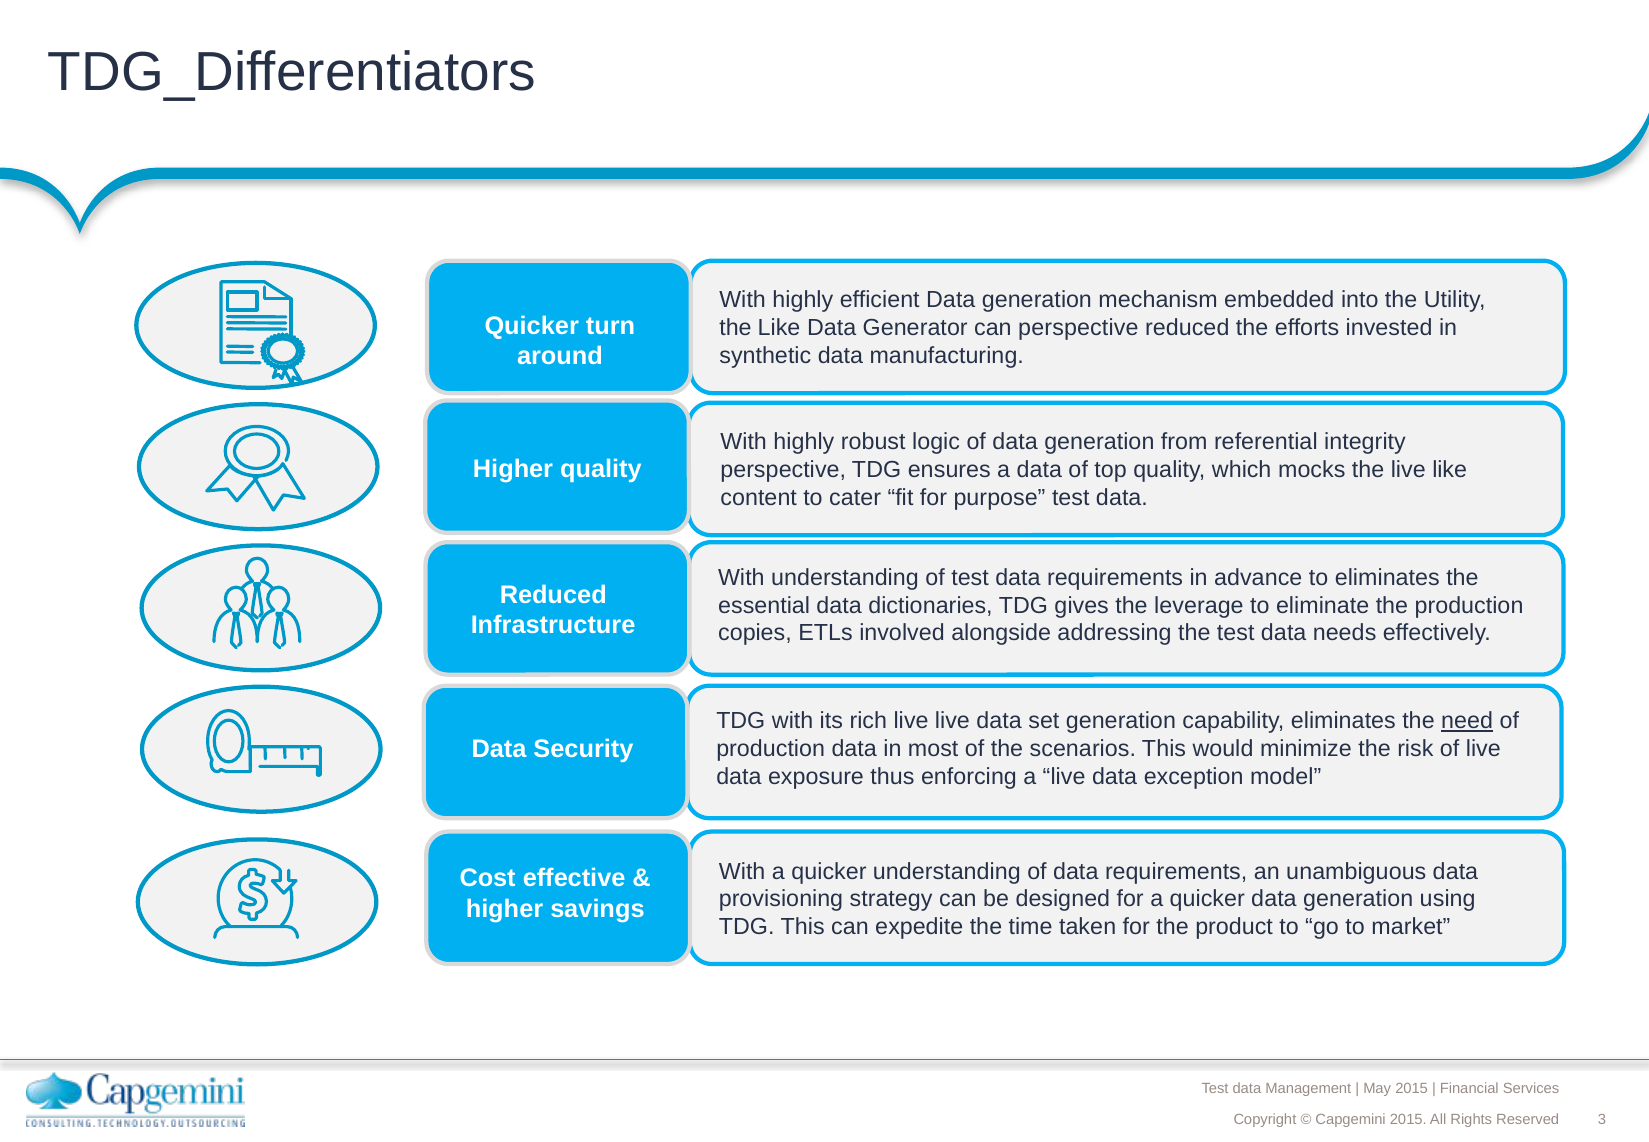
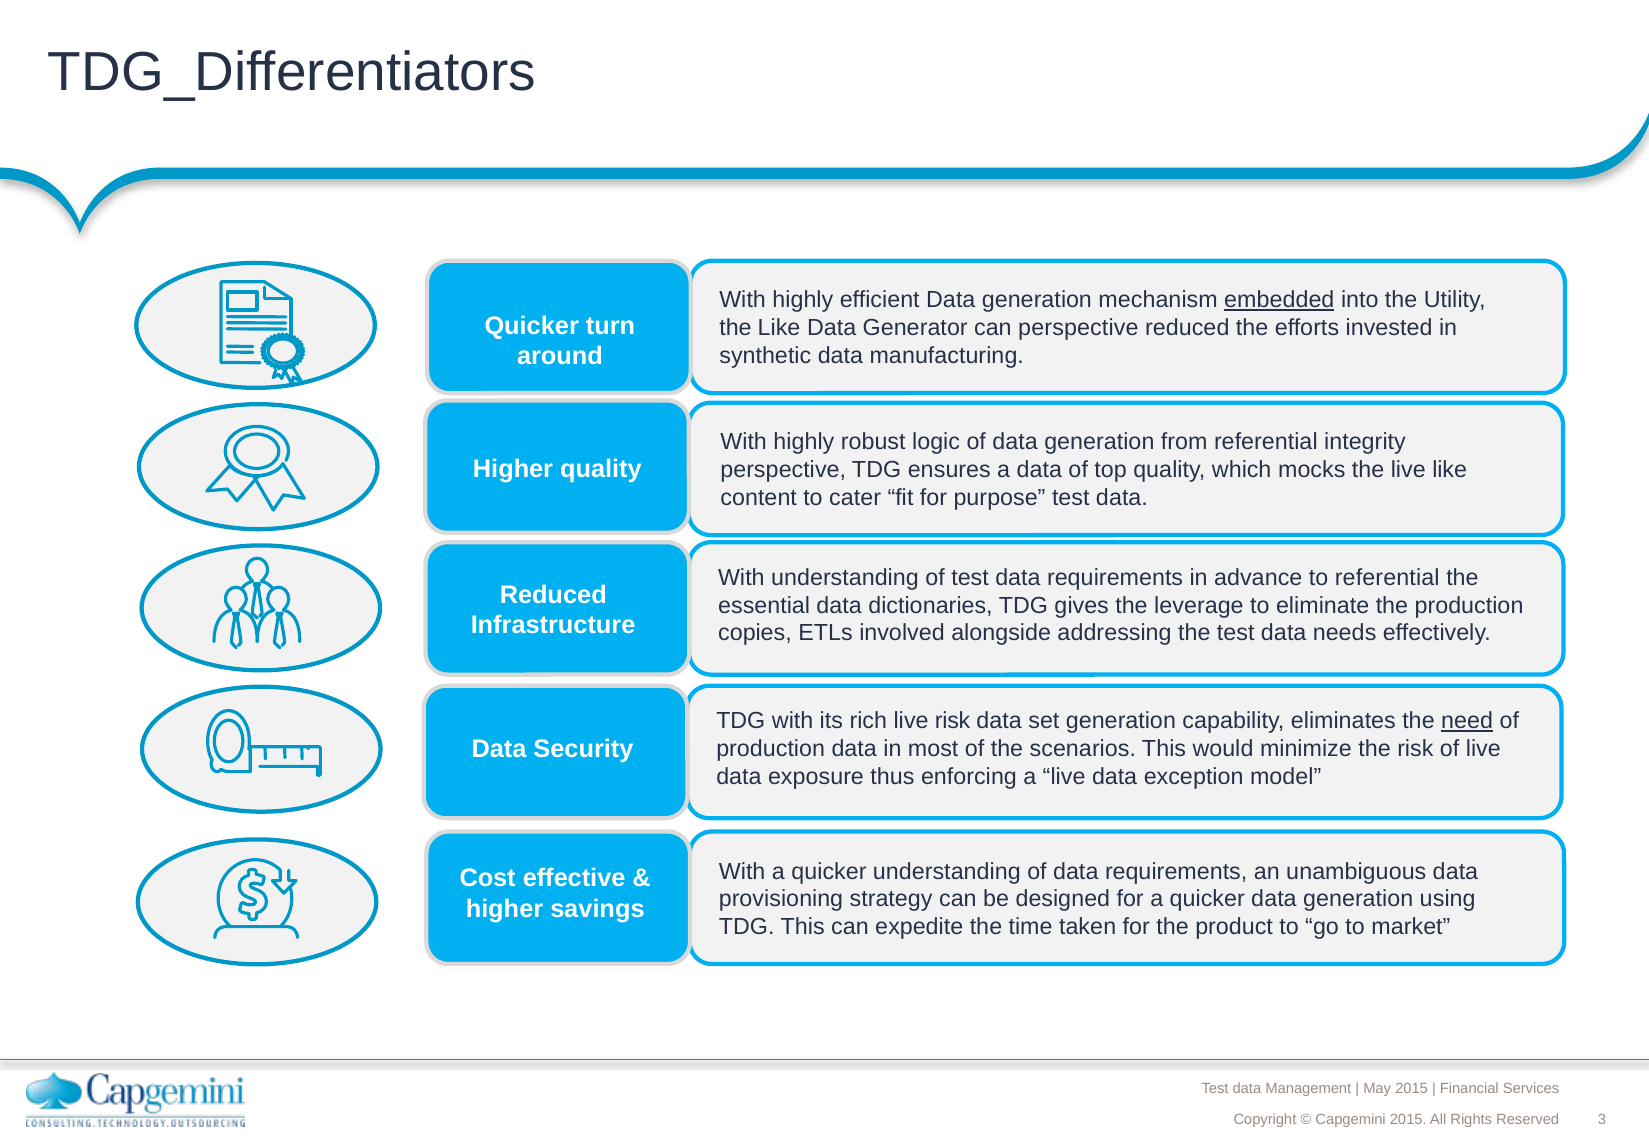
embedded underline: none -> present (1279, 300)
to eliminates: eliminates -> referential (1387, 577)
live live: live -> risk (953, 721)
